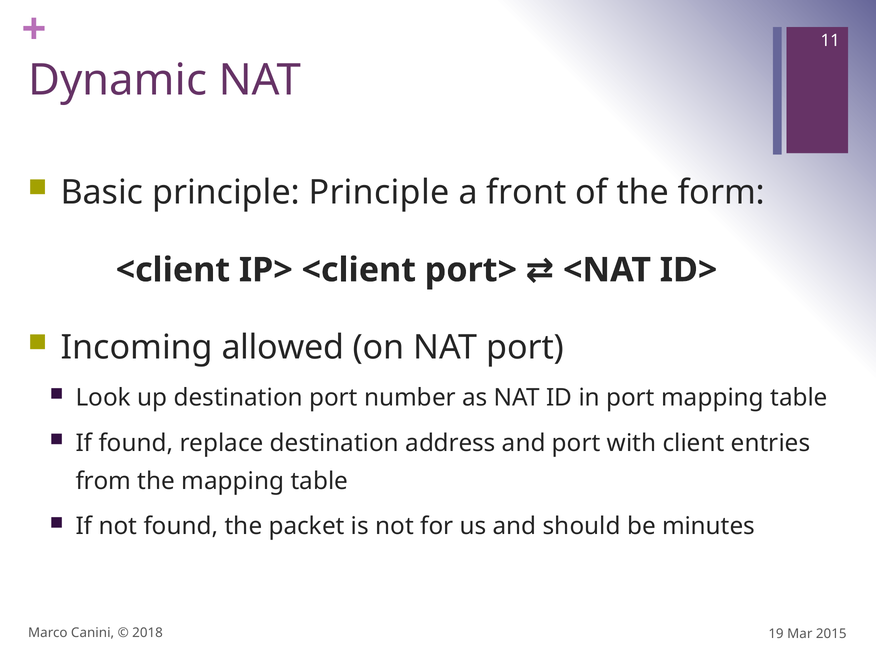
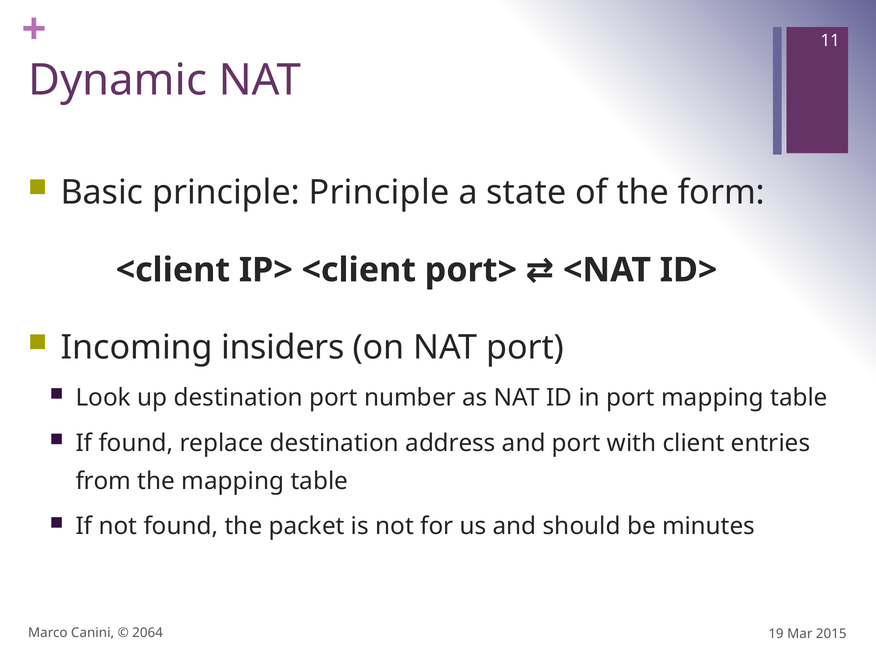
front: front -> state (526, 193)
allowed: allowed -> insiders (283, 347)
2018: 2018 -> 2064 (148, 633)
